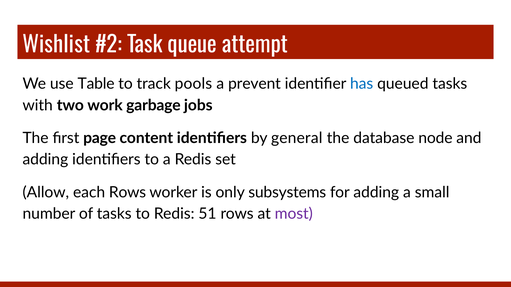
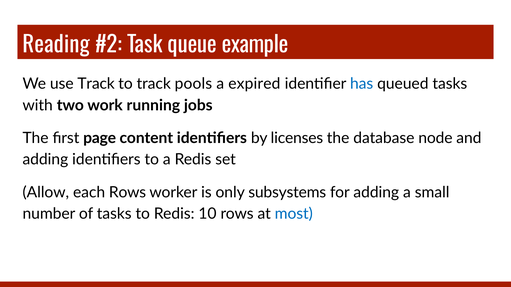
Wishlist: Wishlist -> Reading (56, 45)
attempt: attempt -> example (255, 45)
use Table: Table -> Track (96, 84)
prevent: prevent -> expired (254, 84)
garbage: garbage -> running (153, 105)
general: general -> licenses (297, 138)
51: 51 -> 10 (207, 214)
most colour: purple -> blue (294, 214)
